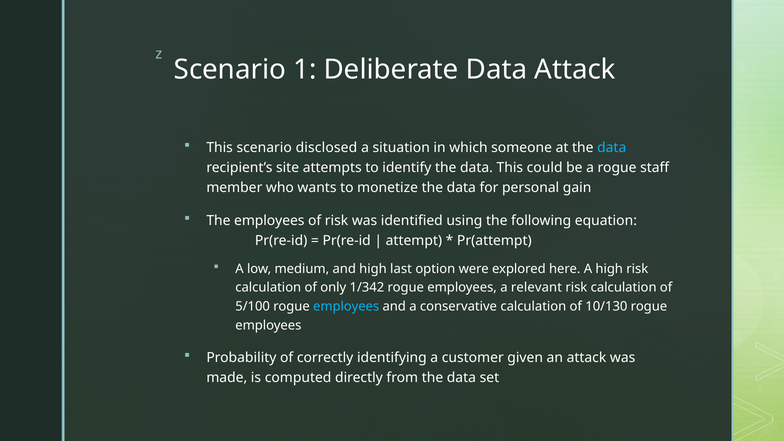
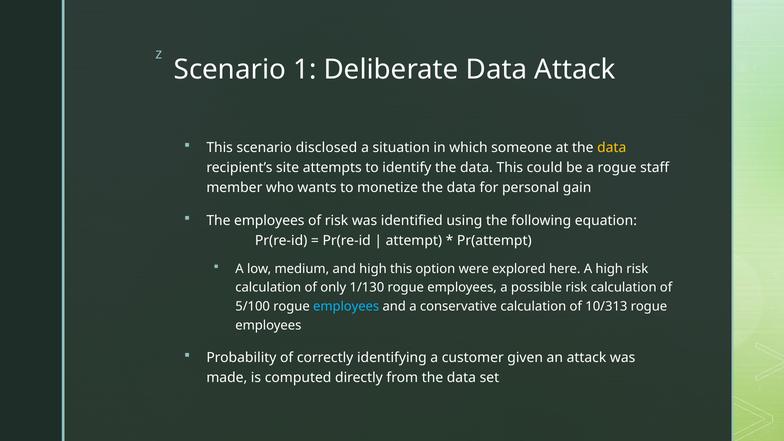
data colour: light blue -> yellow (612, 148)
high last: last -> this (401, 269)
1/342: 1/342 -> 1/130 (367, 288)
relevant: relevant -> possible (536, 288)
10/130: 10/130 -> 10/313 (606, 306)
